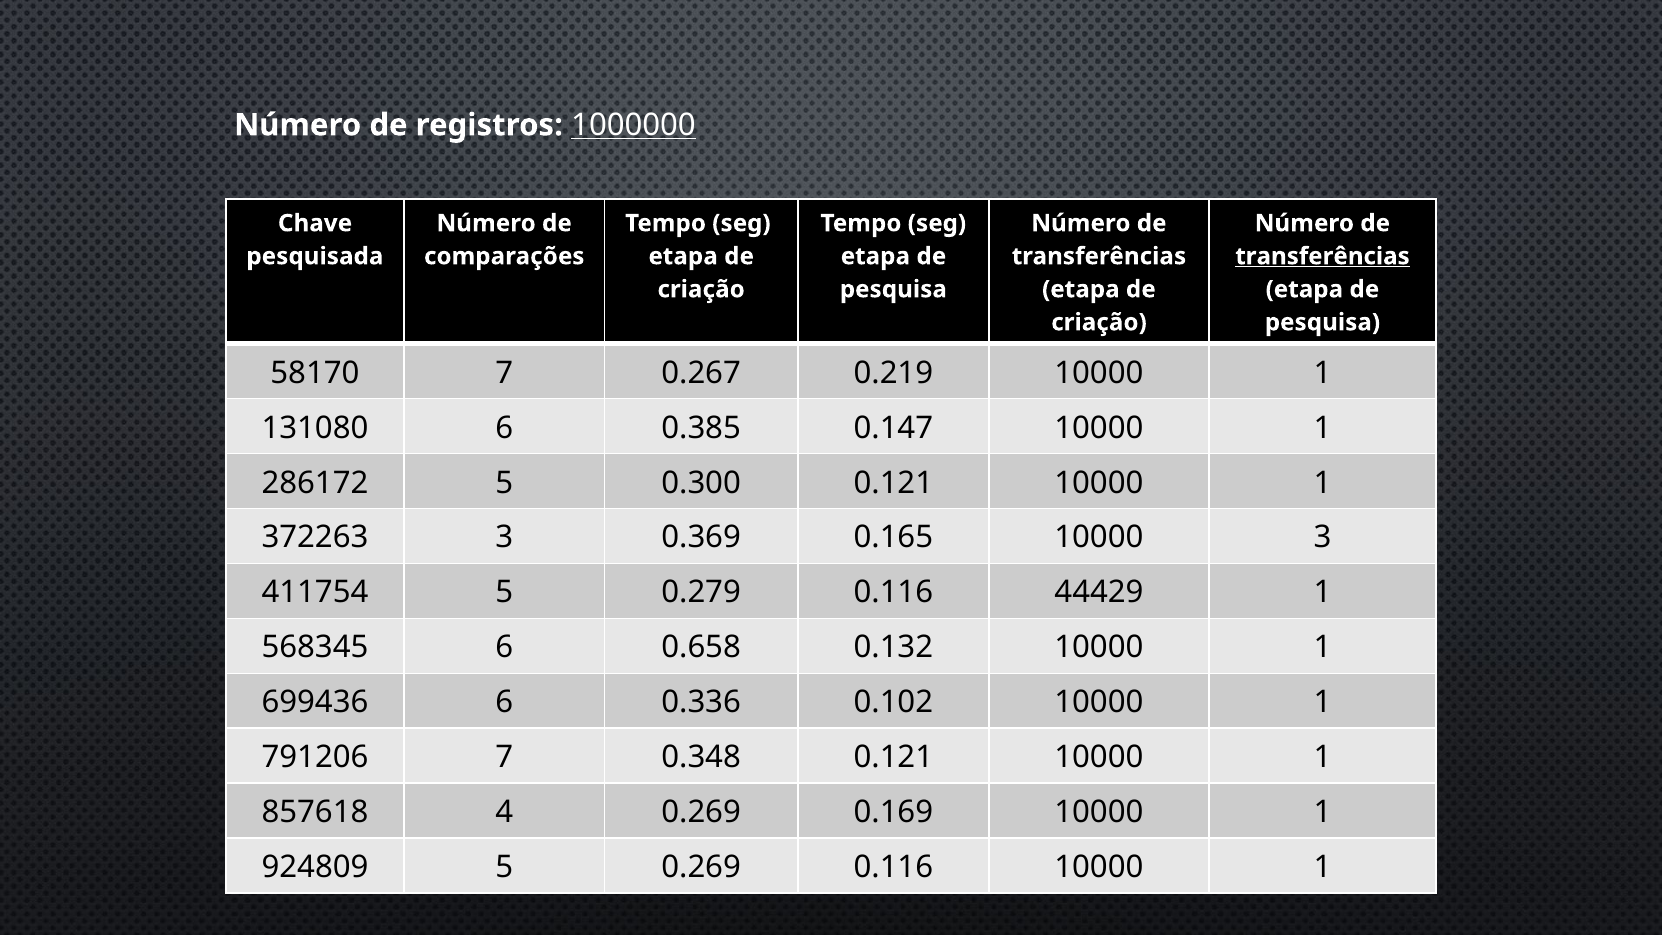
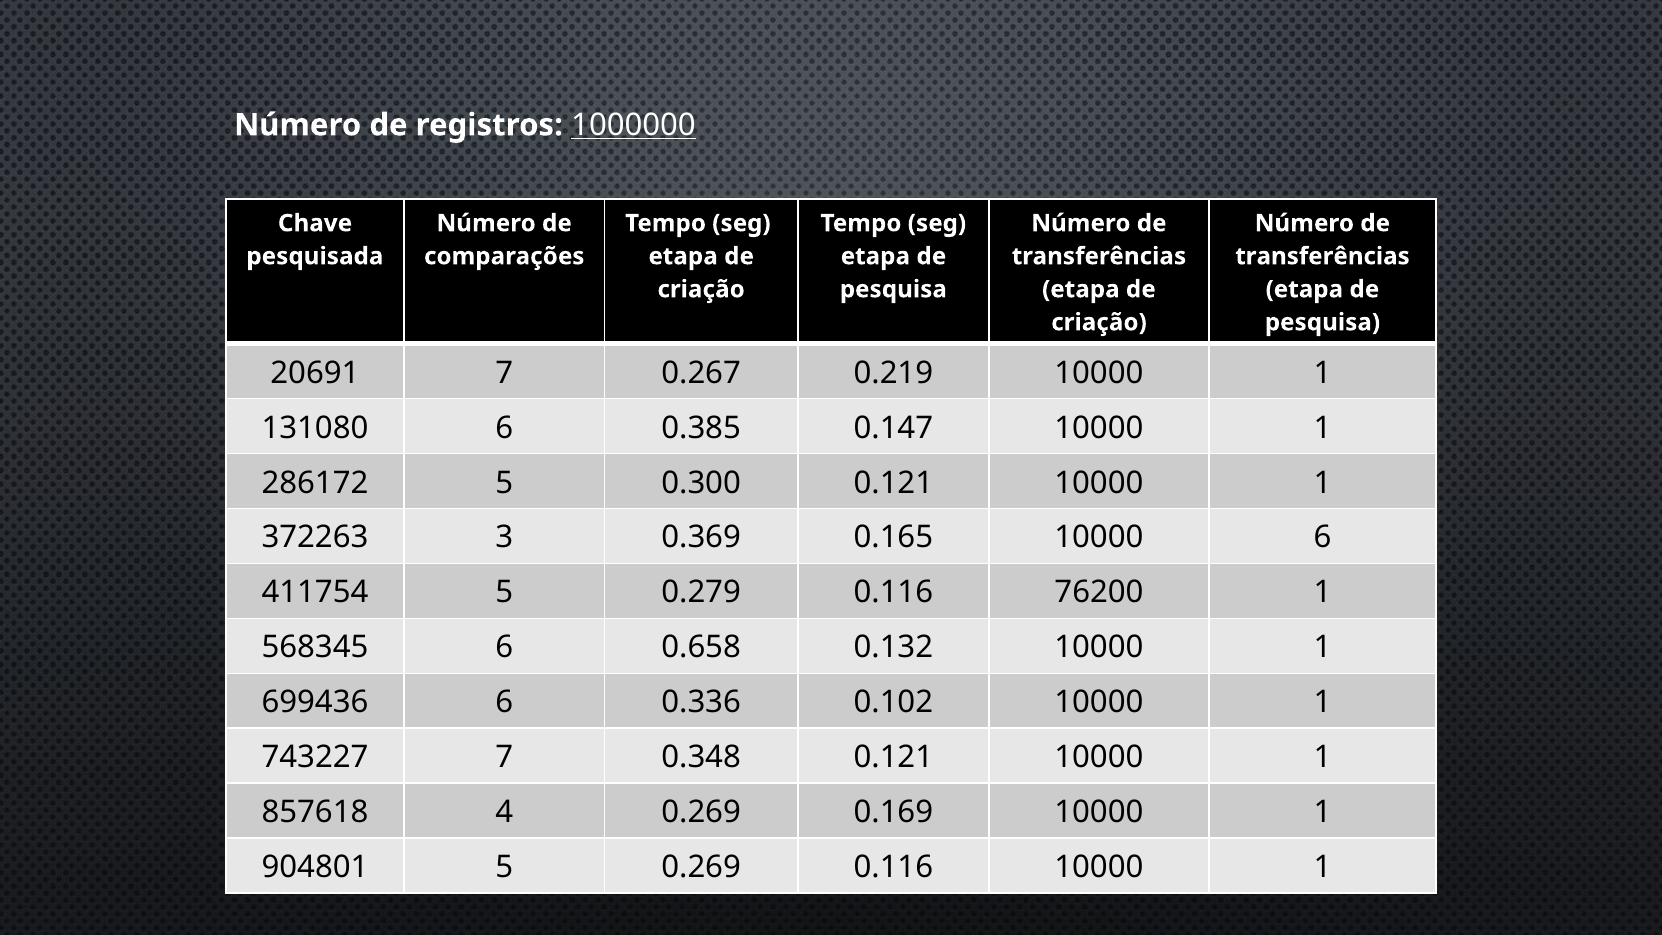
transferências underline: present -> none (1322, 256)
58170: 58170 -> 20691 (315, 373)
10000 3: 3 -> 6 (1323, 538)
44429: 44429 -> 76200 (1099, 592)
791206: 791206 -> 743227 (315, 757)
924809: 924809 -> 904801 (315, 867)
